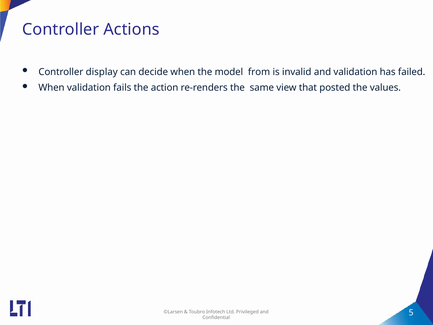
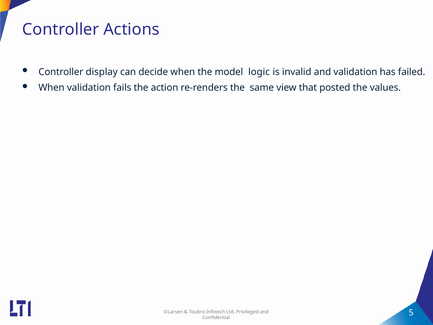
from: from -> logic (259, 72)
